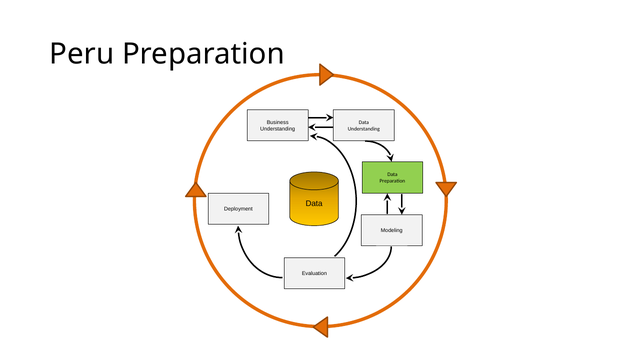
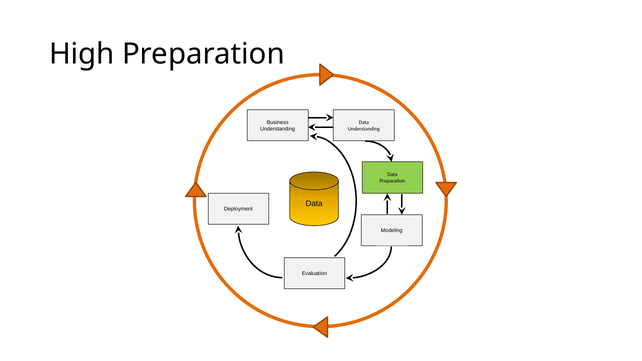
Peru: Peru -> High (82, 54)
